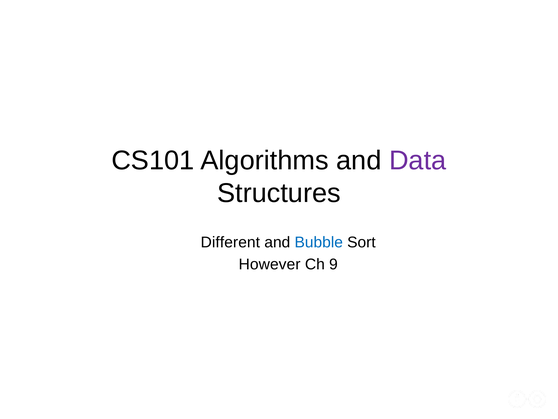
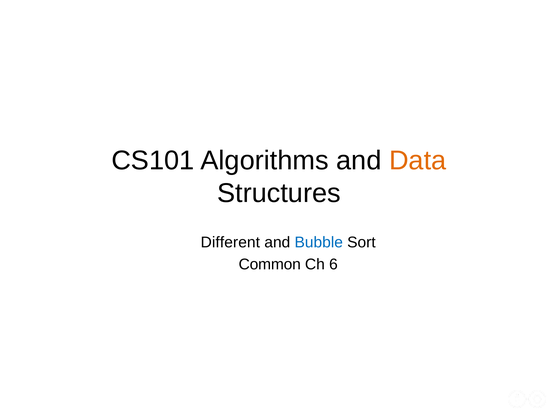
Data colour: purple -> orange (418, 160)
However: However -> Common (270, 264)
9: 9 -> 6 (333, 264)
